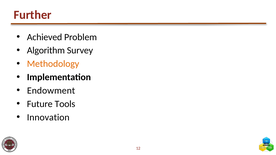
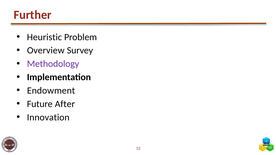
Achieved: Achieved -> Heuristic (44, 37)
Algorithm: Algorithm -> Overview (46, 51)
Methodology colour: orange -> purple (53, 64)
Tools: Tools -> After (65, 104)
